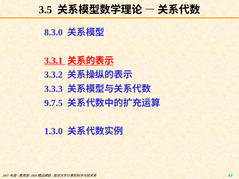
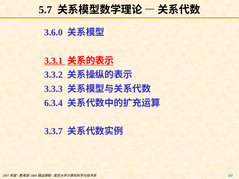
3.5: 3.5 -> 5.7 (45, 10)
8.3.0: 8.3.0 -> 3.6.0 (53, 32)
9.7.5: 9.7.5 -> 6.3.4 (53, 103)
1.3.0: 1.3.0 -> 3.3.7 (53, 131)
